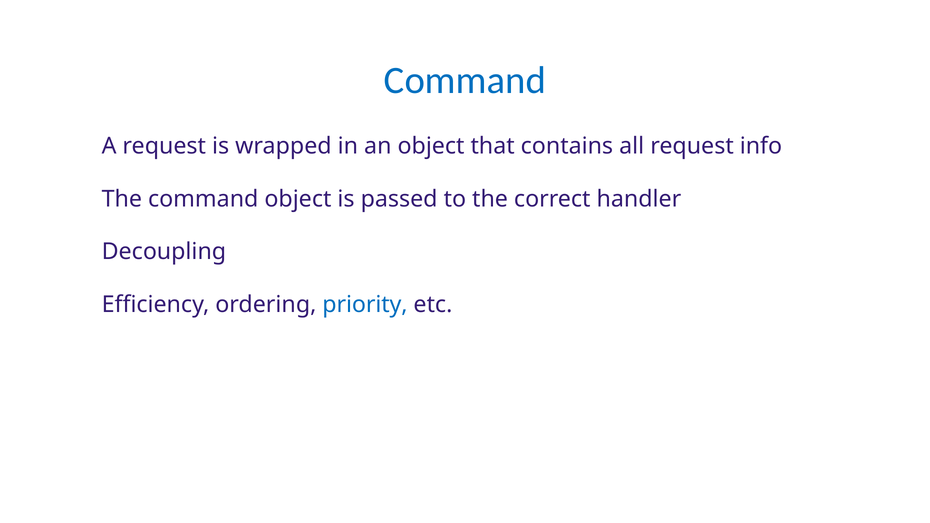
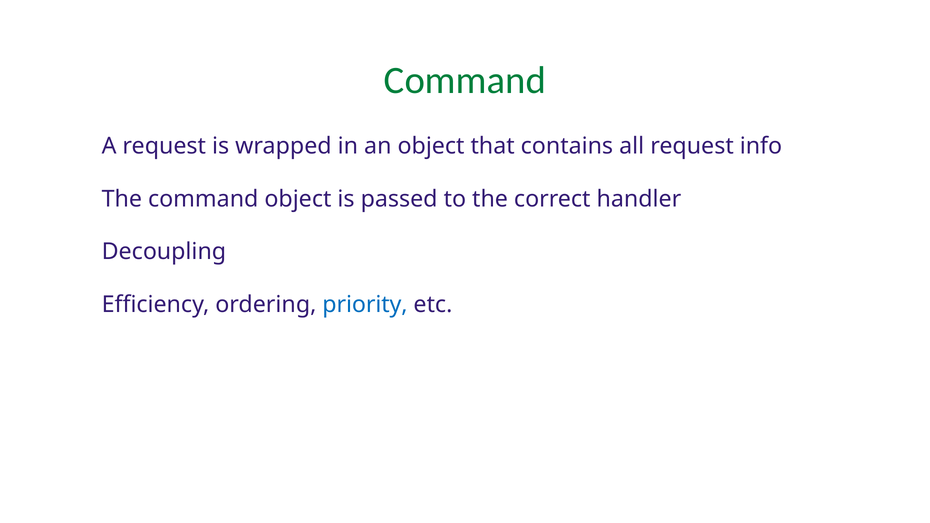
Command colour: blue -> green (465, 81)
